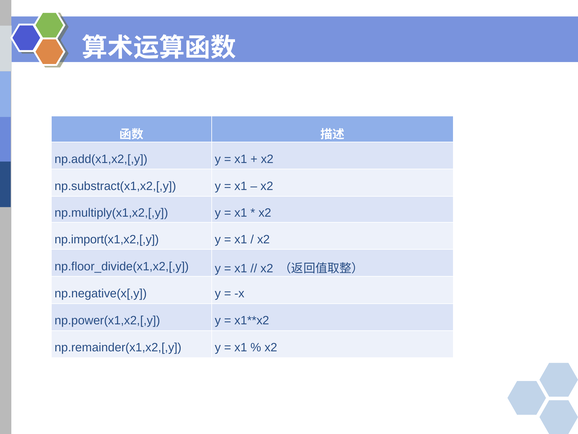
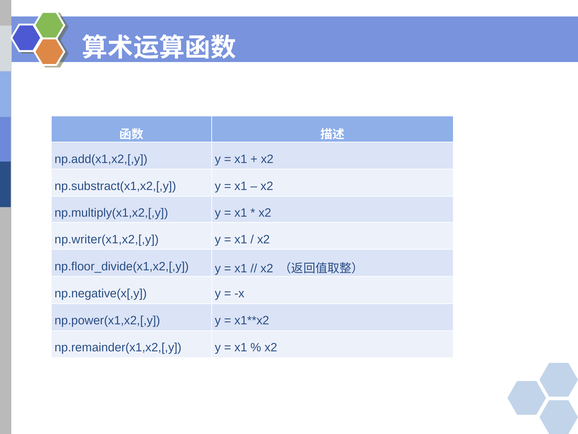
np.import(x1,x2,[,y: np.import(x1,x2,[,y -> np.writer(x1,x2,[,y (107, 239)
